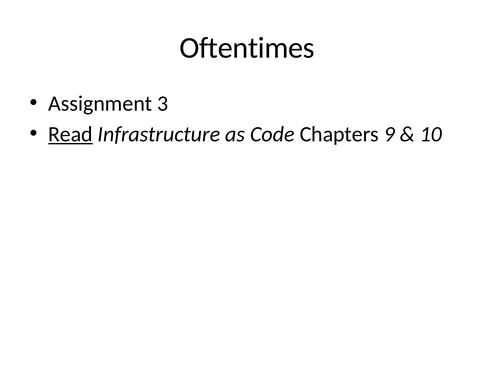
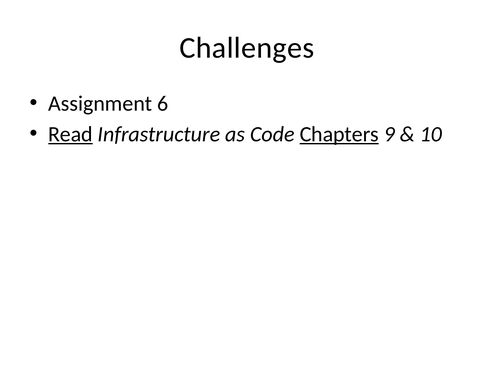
Oftentimes: Oftentimes -> Challenges (247, 48)
3: 3 -> 6 (163, 104)
Chapters underline: none -> present (339, 134)
